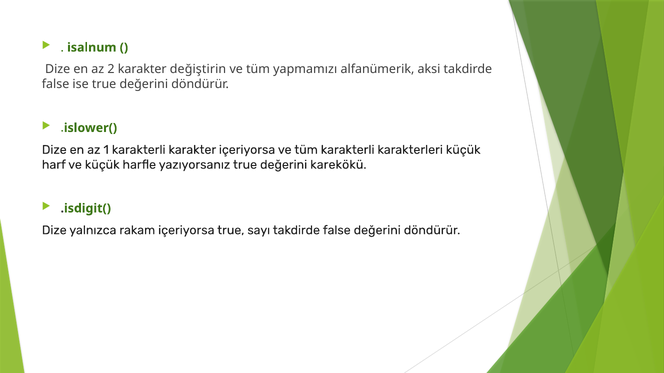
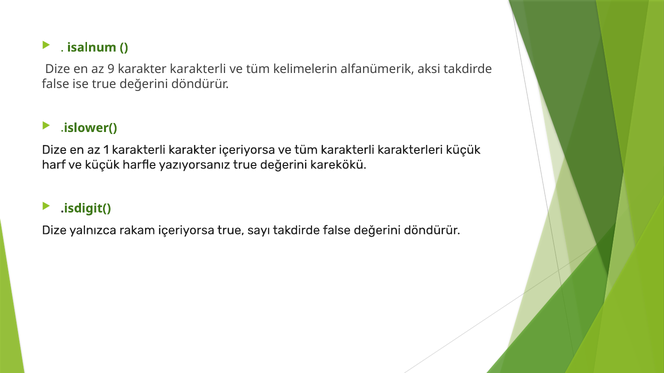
2: 2 -> 9 (111, 69)
karakter değiştirin: değiştirin -> karakterli (198, 69)
yapmamızı: yapmamızı -> kelimelerin (305, 69)
